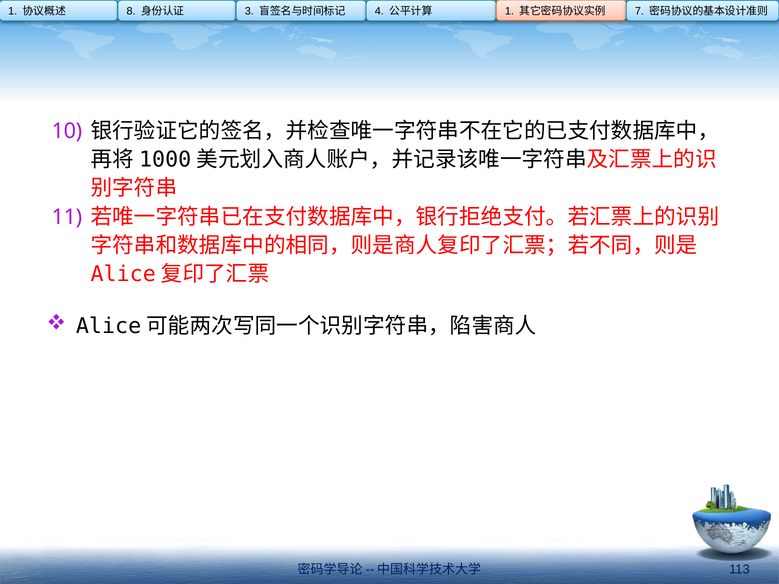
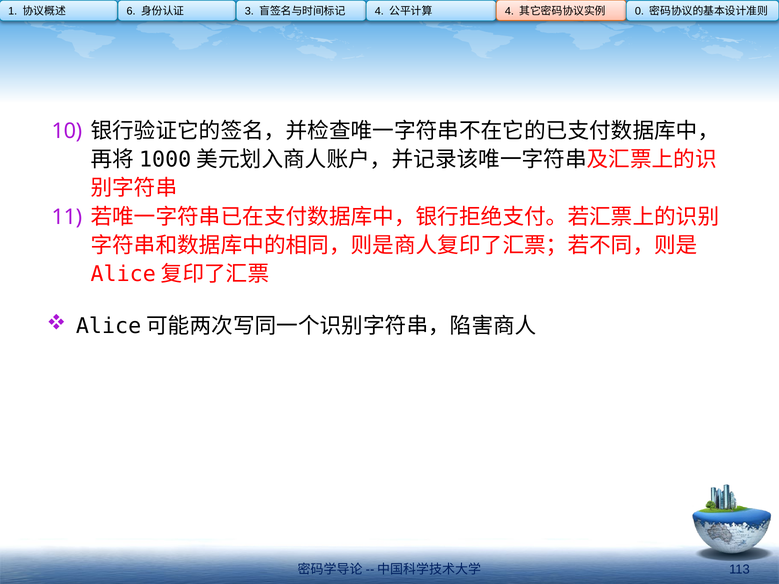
8: 8 -> 6 (131, 11)
1: 1 -> 4 (509, 11)
7: 7 -> 0 (639, 11)
